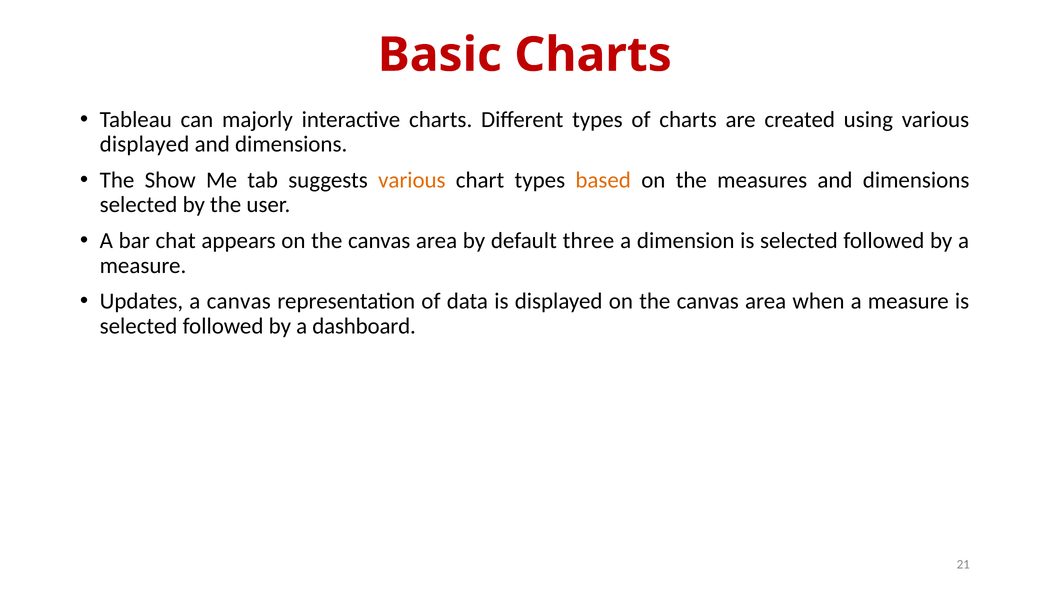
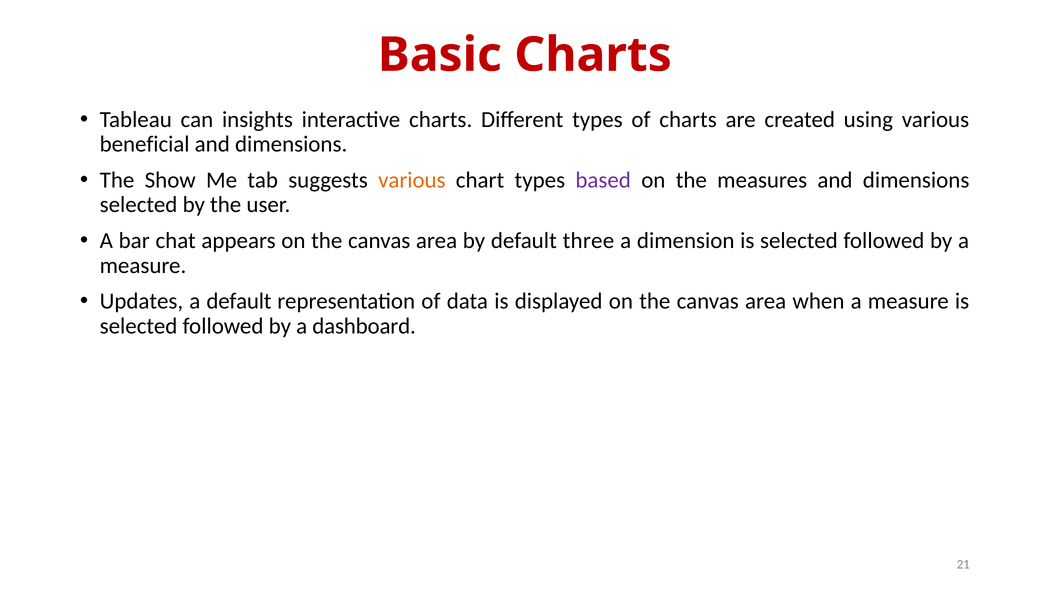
majorly: majorly -> insights (257, 119)
displayed: displayed -> beneficial (145, 144)
based colour: orange -> purple (603, 180)
a canvas: canvas -> default (239, 301)
